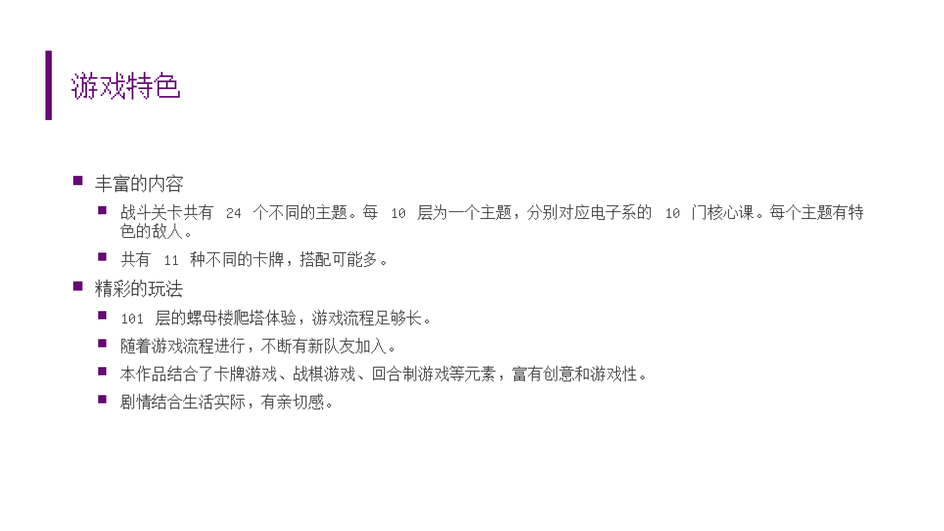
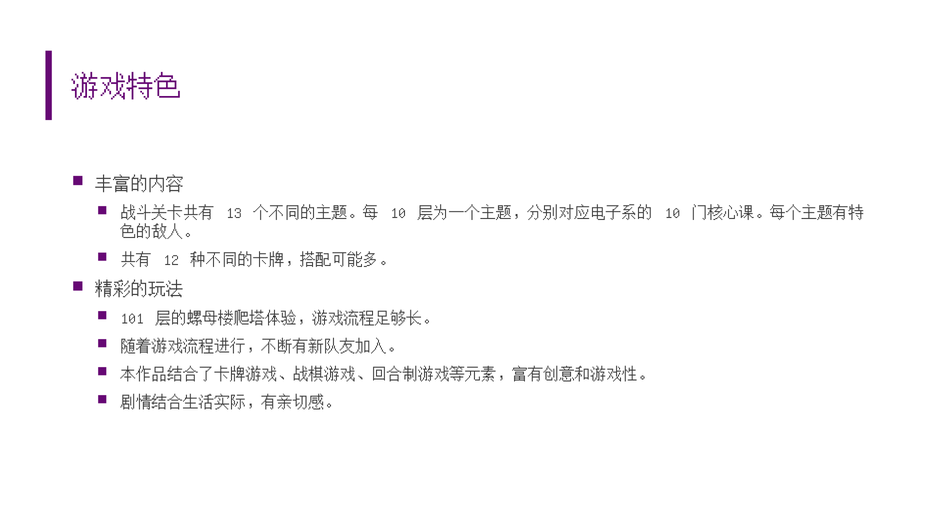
24: 24 -> 13 (234, 213)
11: 11 -> 12 (171, 260)
